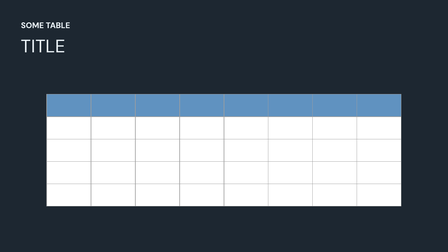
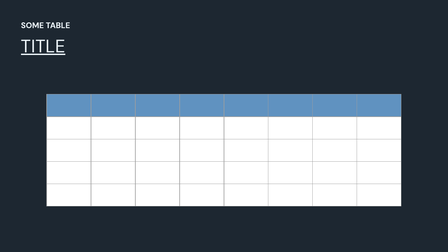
TITLE underline: none -> present (43, 47)
